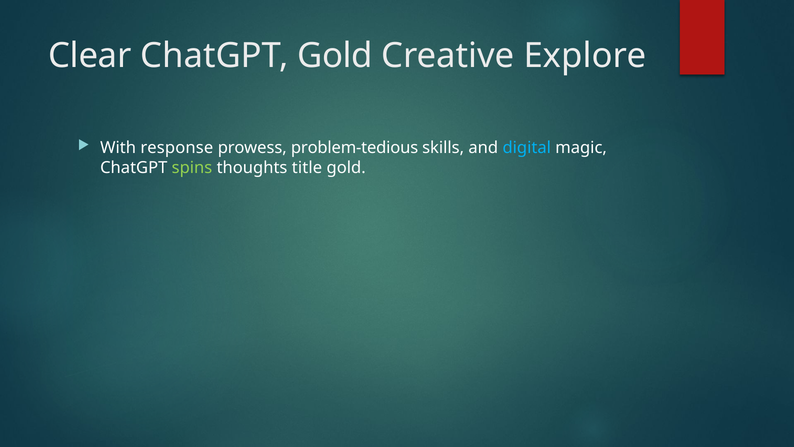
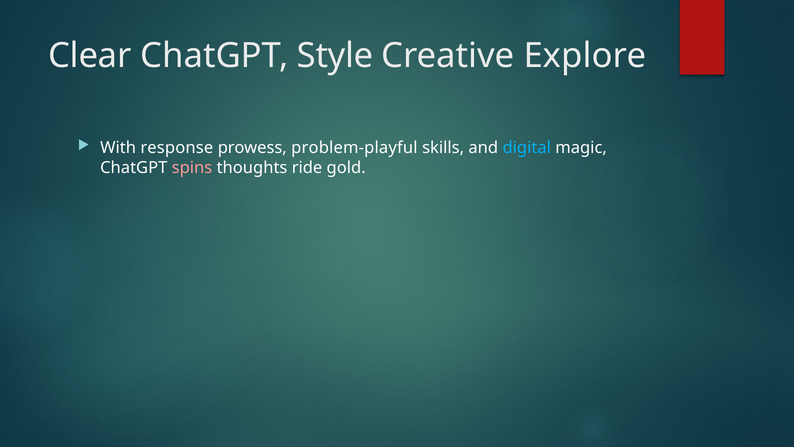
ChatGPT Gold: Gold -> Style (335, 56)
problem-tedious: problem-tedious -> problem-playful (354, 148)
spins colour: light green -> pink (192, 168)
title: title -> ride (307, 168)
